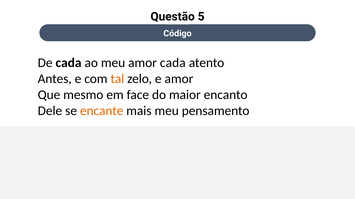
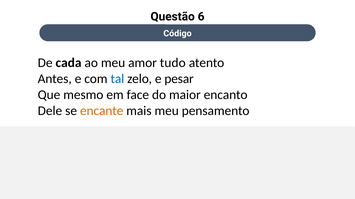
5: 5 -> 6 (201, 17)
amor cada: cada -> tudo (173, 63)
tal colour: orange -> blue (117, 79)
e amor: amor -> pesar (179, 79)
